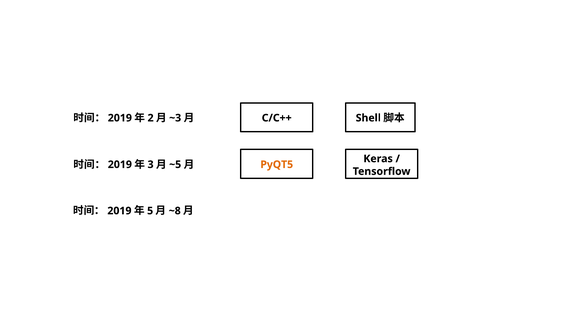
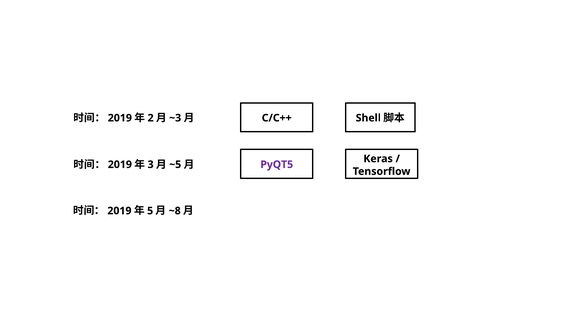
PyQT5 colour: orange -> purple (277, 164)
